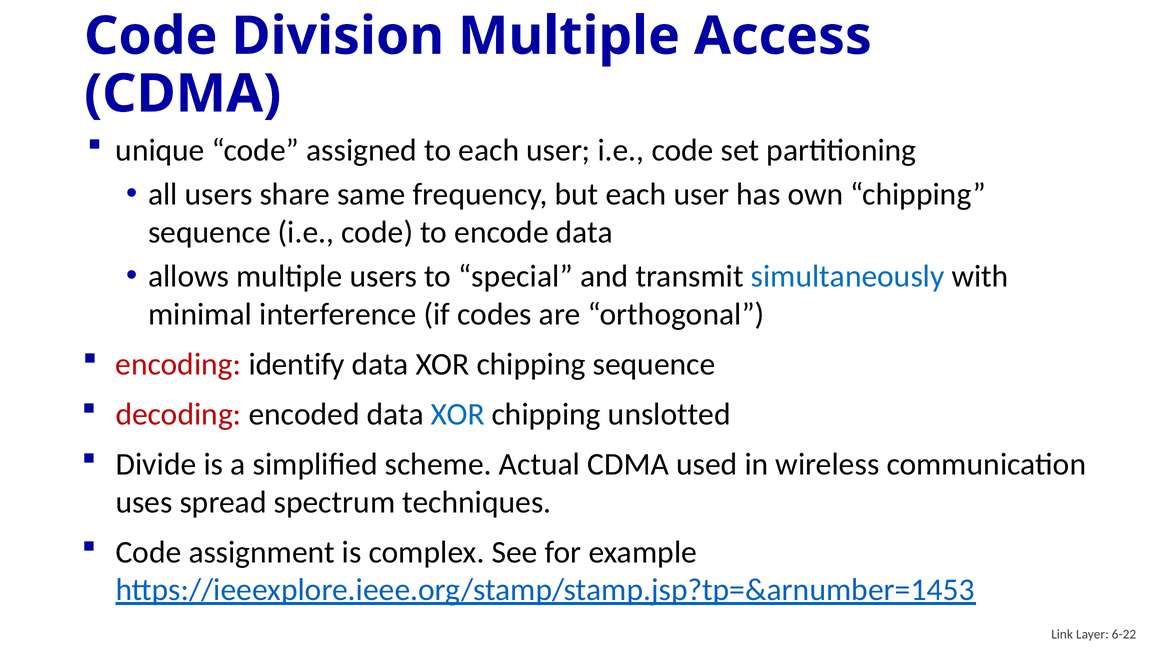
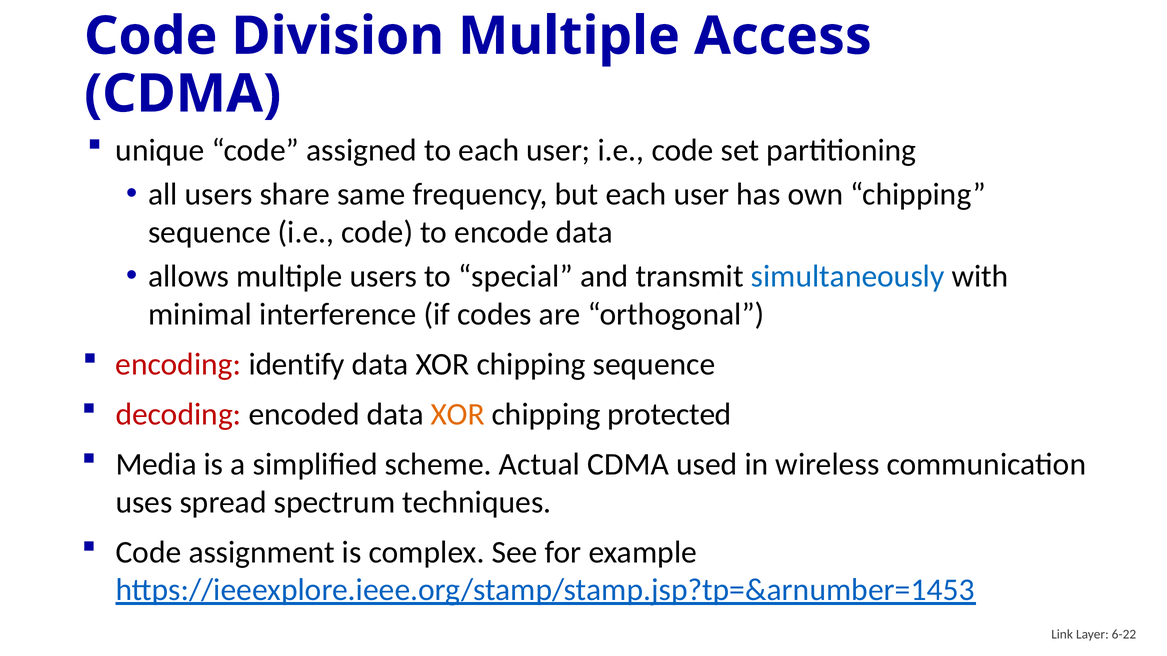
XOR colour: blue -> orange (458, 415)
unslotted: unslotted -> protected (669, 415)
Divide: Divide -> Media (156, 465)
